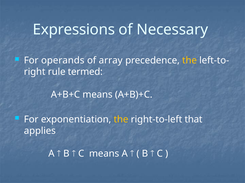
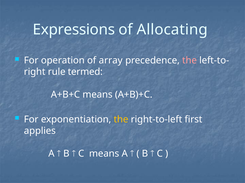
Necessary: Necessary -> Allocating (172, 30)
operands: operands -> operation (63, 61)
the colour: yellow -> pink (189, 61)
that: that -> first (193, 120)
